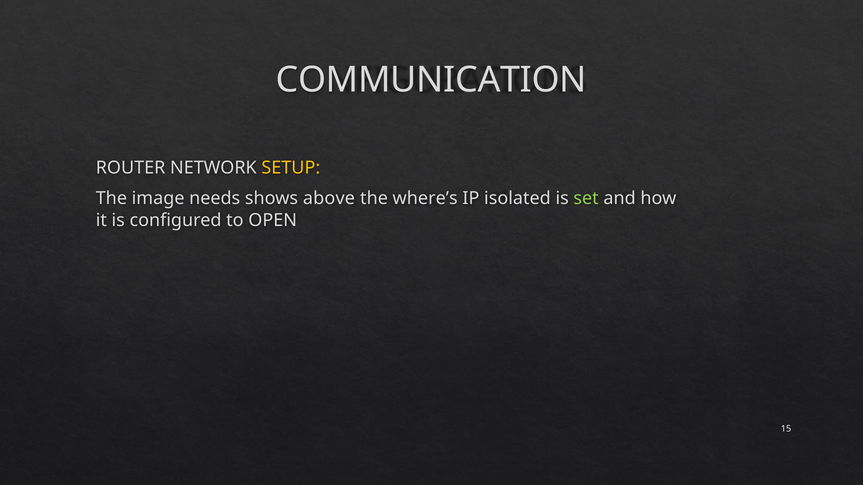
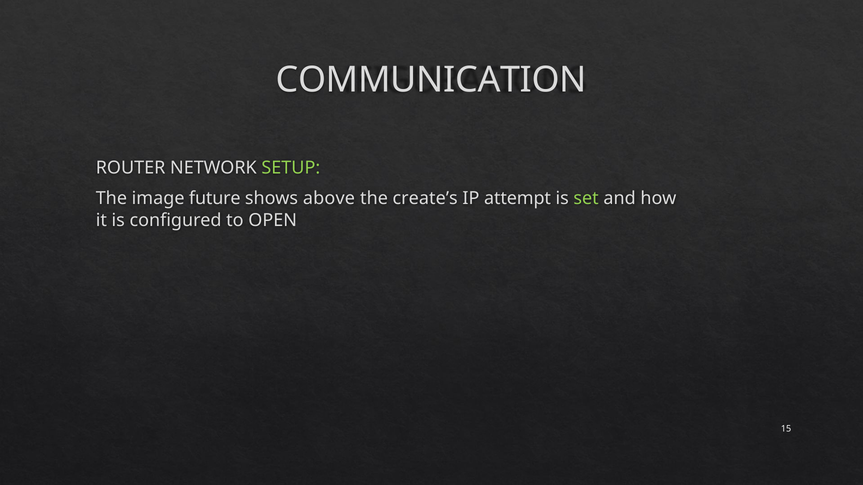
SETUP colour: yellow -> light green (291, 168)
needs: needs -> future (215, 199)
where’s: where’s -> create’s (425, 199)
isolated: isolated -> attempt (518, 199)
